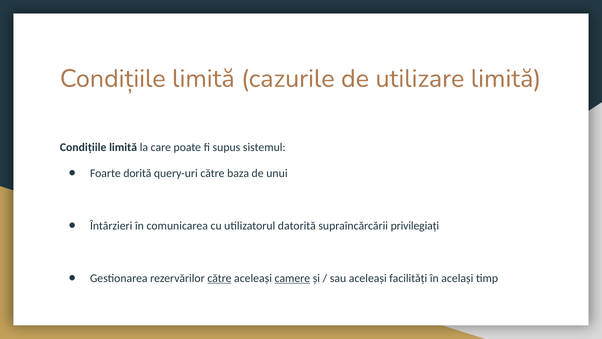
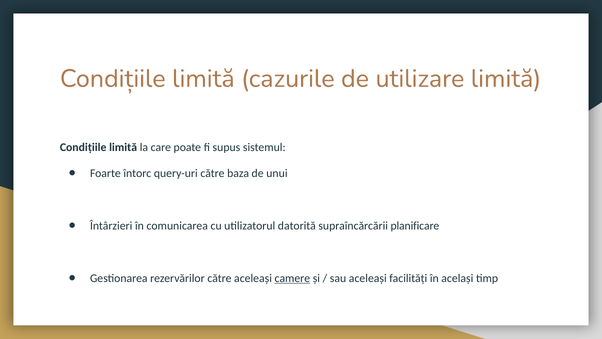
dorită: dorită -> întorc (137, 173)
privilegiați: privilegiați -> planificare (415, 226)
către underline: present -> none (219, 278)
